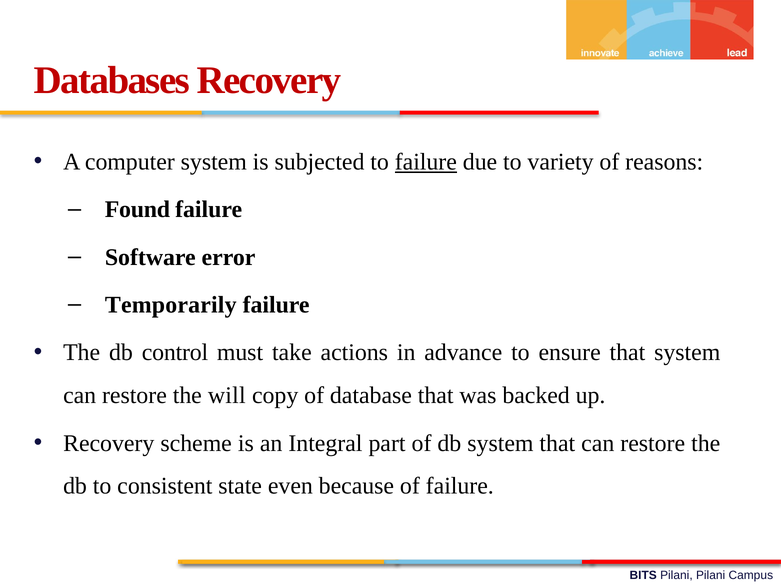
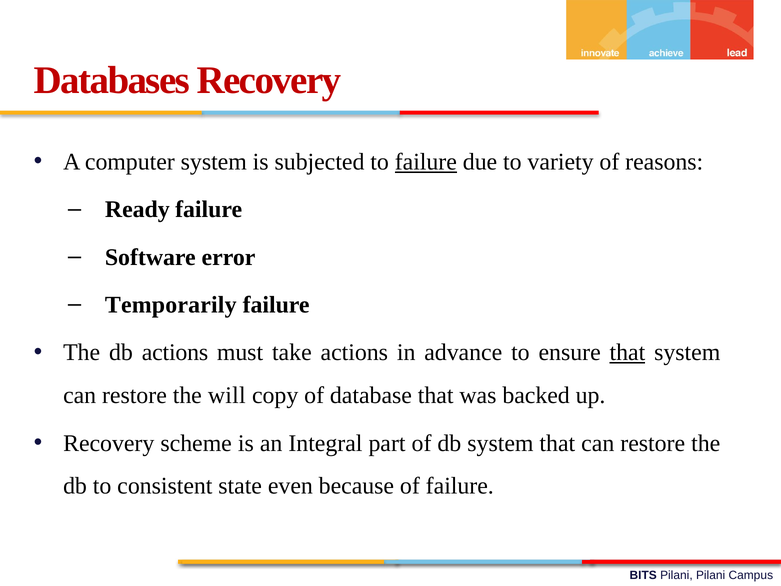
Found: Found -> Ready (137, 209)
db control: control -> actions (175, 352)
that underline: none -> present (627, 352)
